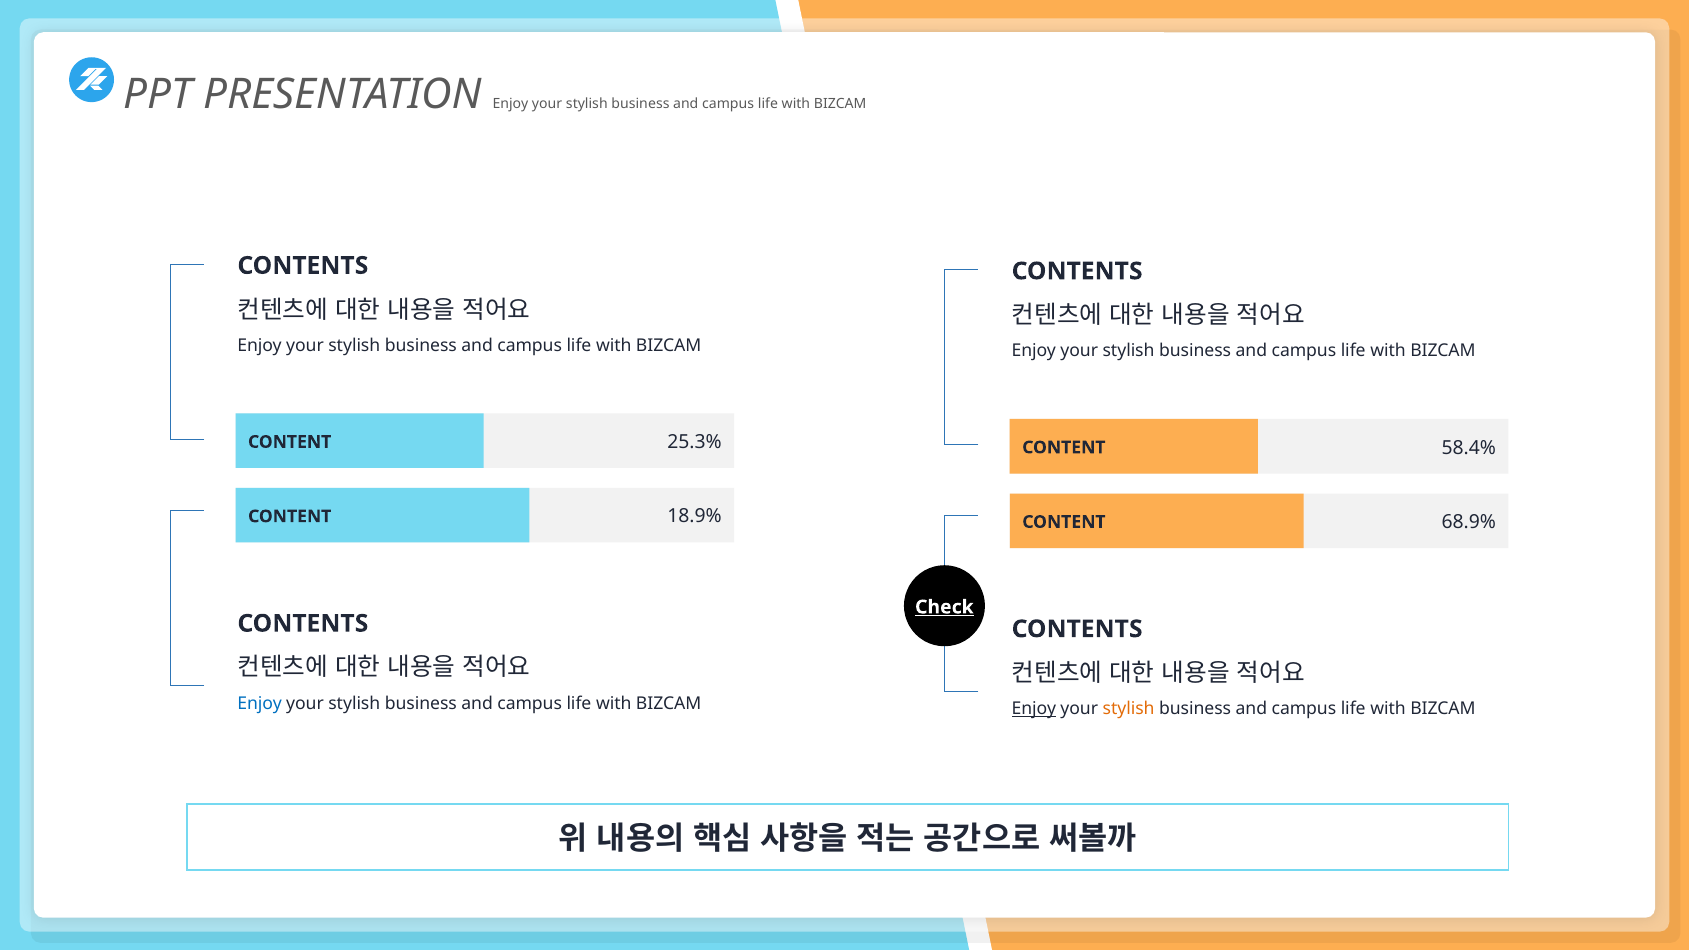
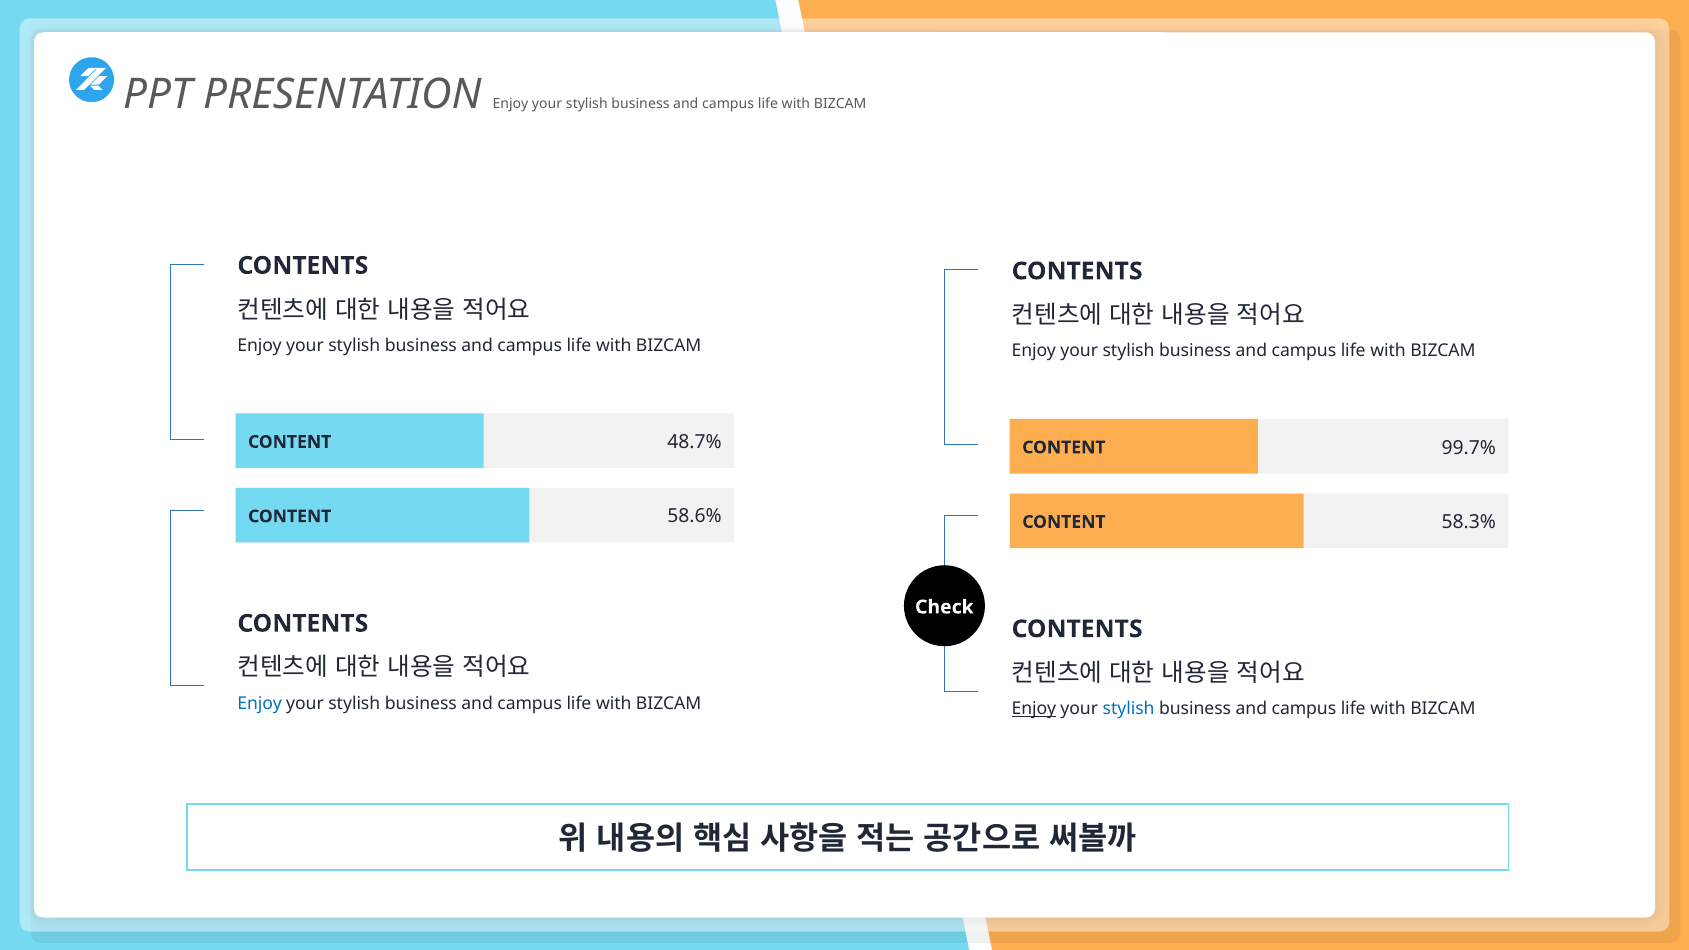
25.3%: 25.3% -> 48.7% (695, 442)
58.4%: 58.4% -> 99.7% (1469, 448)
18.9%: 18.9% -> 58.6% (695, 517)
68.9%: 68.9% -> 58.3% (1469, 522)
Check underline: present -> none (944, 607)
stylish colour: orange -> blue (1129, 709)
